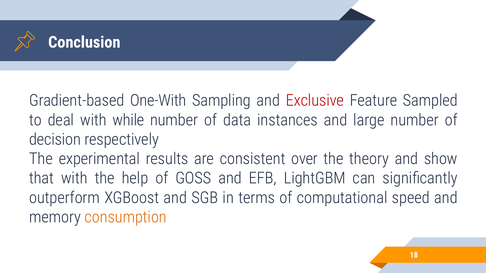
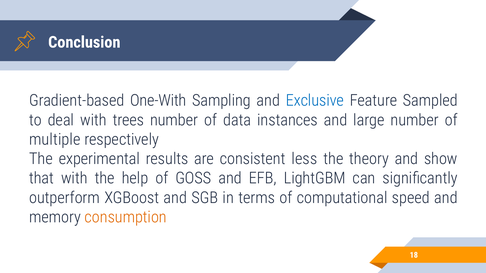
Exclusive colour: red -> blue (315, 101)
while: while -> trees (128, 120)
decision: decision -> multiple (55, 140)
over: over -> less (304, 159)
